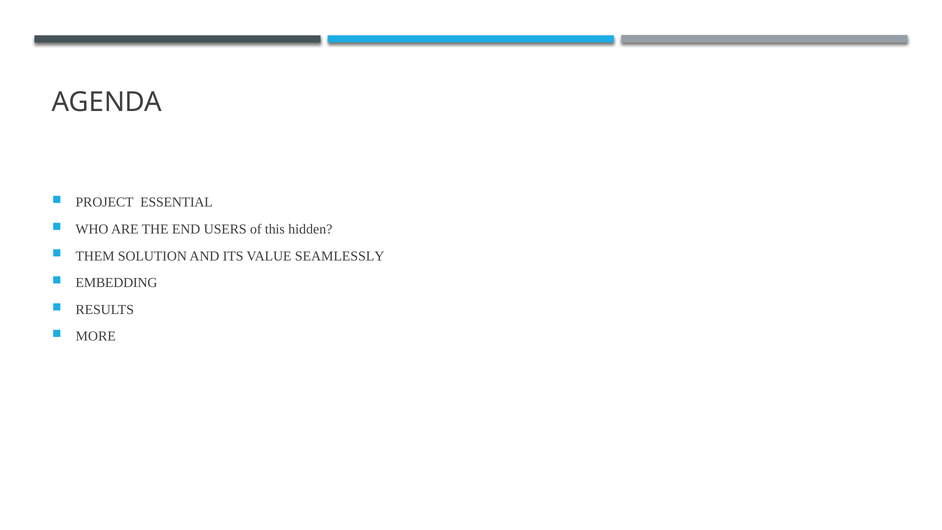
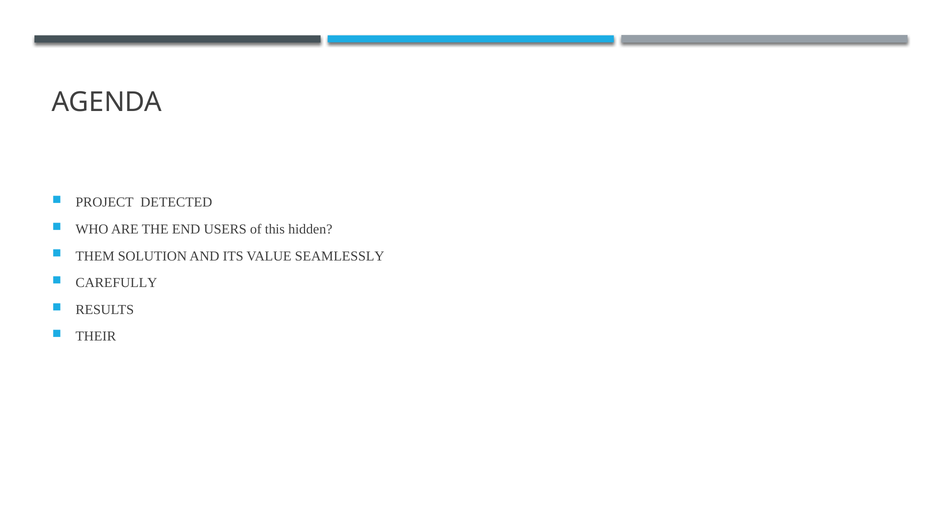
ESSENTIAL: ESSENTIAL -> DETECTED (176, 202)
EMBEDDING: EMBEDDING -> CAREFULLY (116, 283)
MORE: MORE -> THEIR (96, 336)
